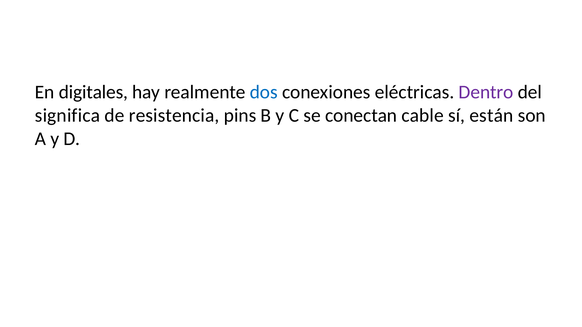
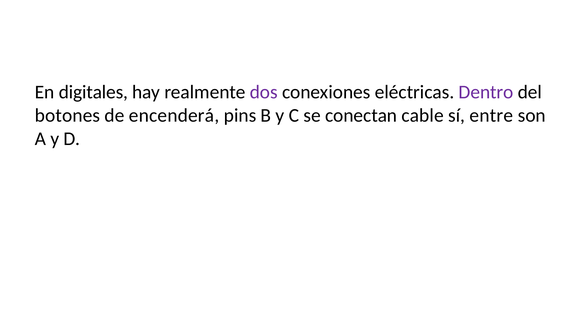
dos colour: blue -> purple (264, 92)
significa: significa -> botones (68, 116)
resistencia: resistencia -> encenderá (174, 116)
están: están -> entre (491, 116)
